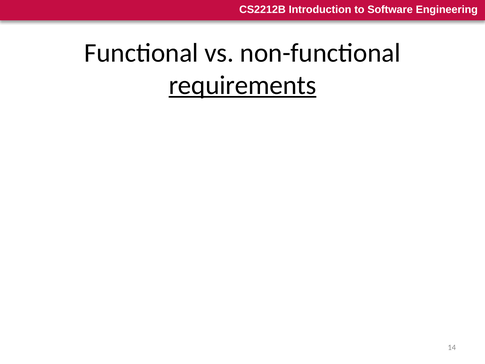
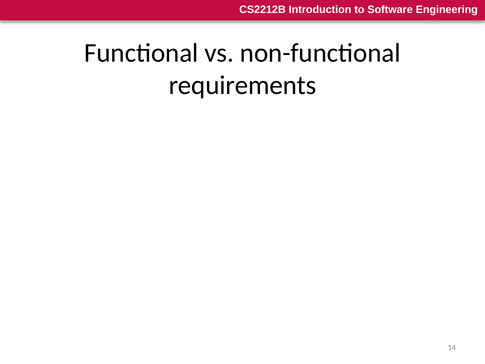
requirements underline: present -> none (243, 85)
